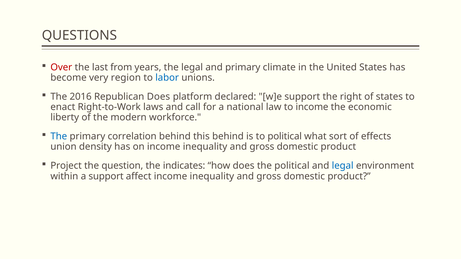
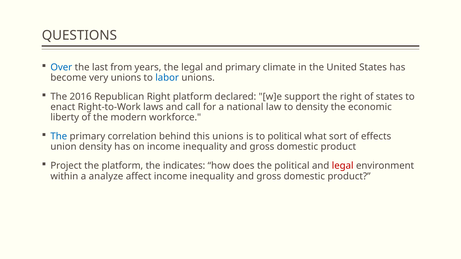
Over colour: red -> blue (61, 67)
very region: region -> unions (126, 78)
Republican Does: Does -> Right (159, 97)
to income: income -> density (312, 107)
this behind: behind -> unions (228, 137)
the question: question -> platform (122, 166)
legal colour: blue -> red (343, 166)
a support: support -> analyze (106, 176)
